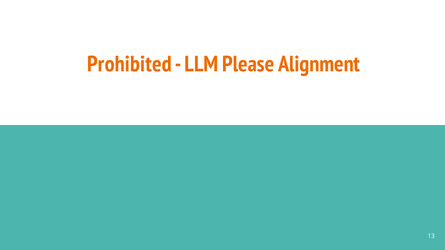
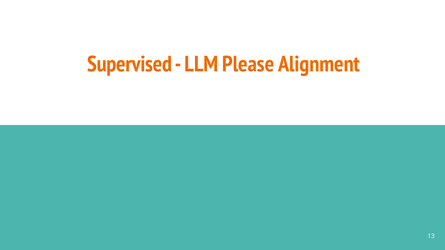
Prohibited: Prohibited -> Supervised (130, 64)
